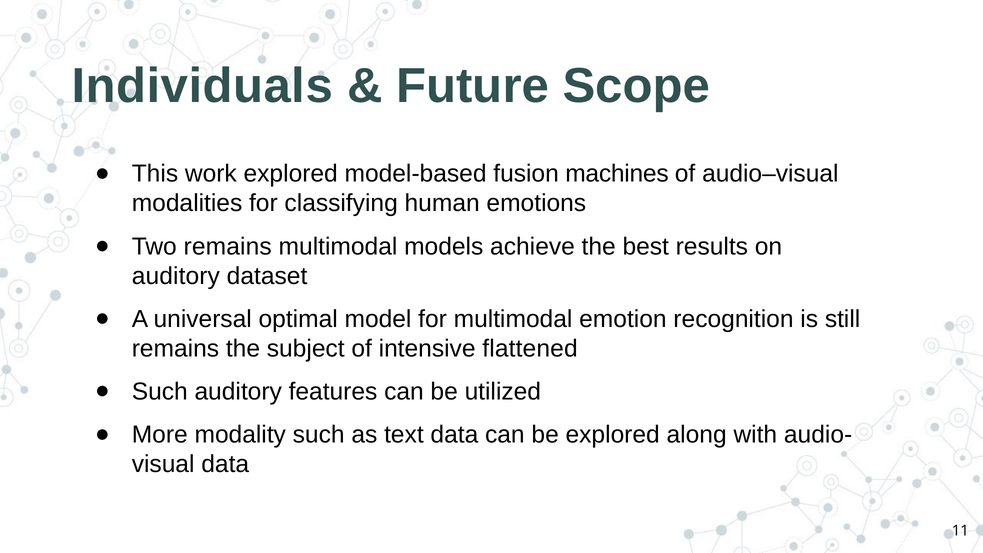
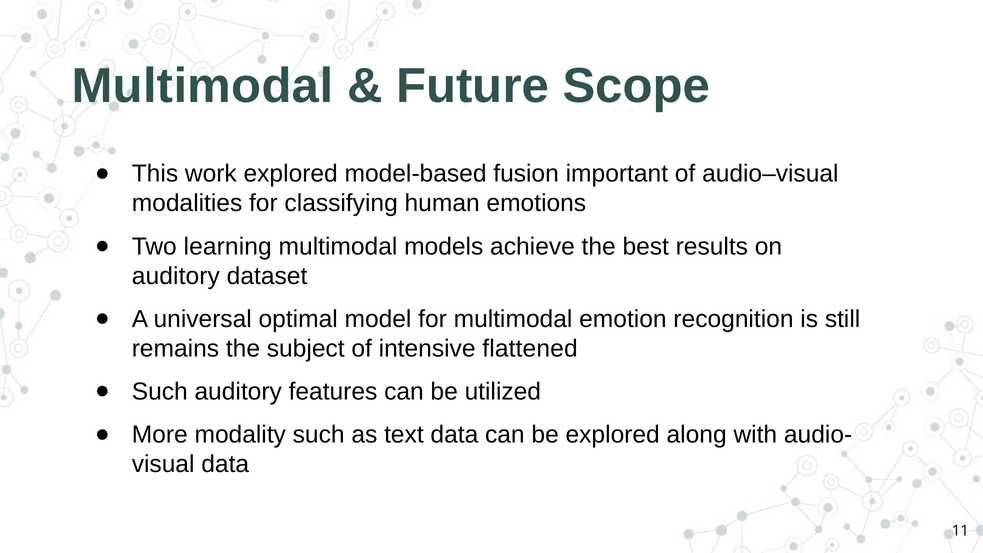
Individuals: Individuals -> Multimodal (202, 86)
machines: machines -> important (617, 174)
Two remains: remains -> learning (228, 246)
